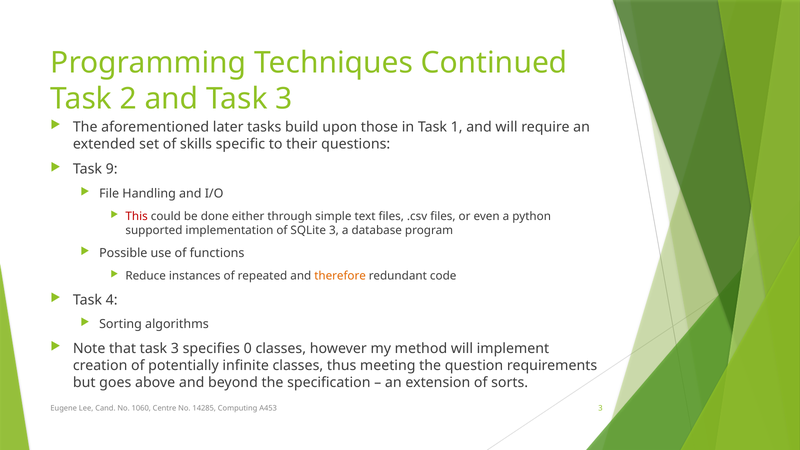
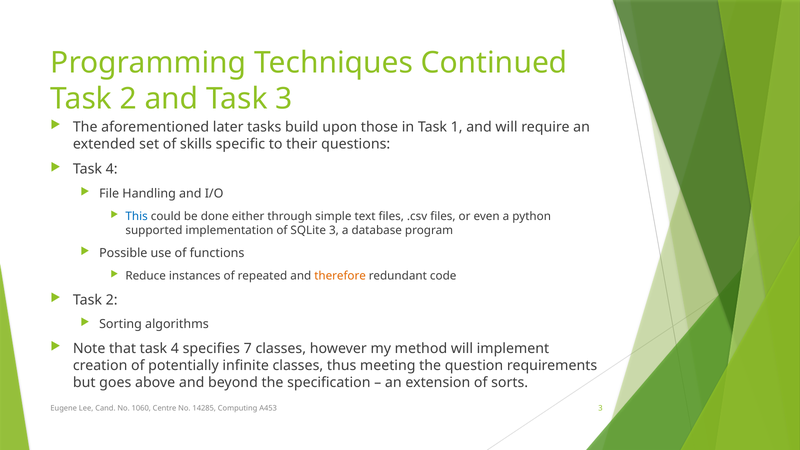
9: 9 -> 4 (112, 169)
This colour: red -> blue (137, 216)
4: 4 -> 2 (112, 300)
that task 3: 3 -> 4 (175, 349)
0: 0 -> 7 (248, 349)
